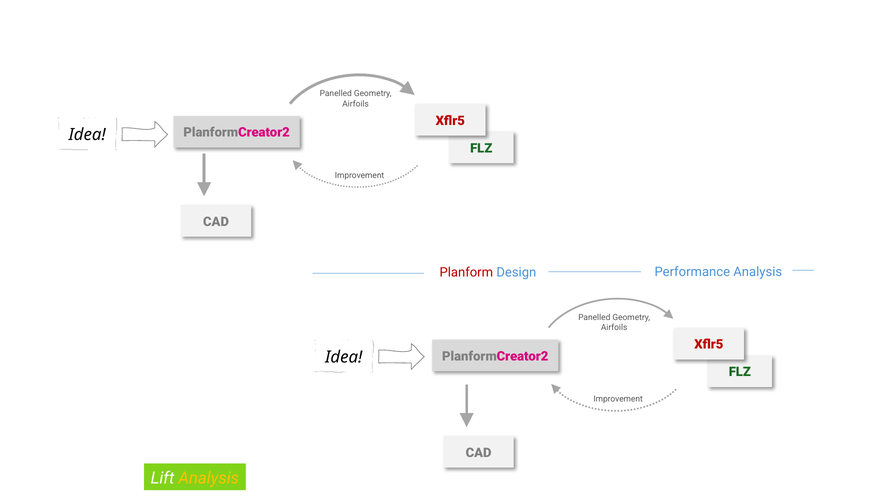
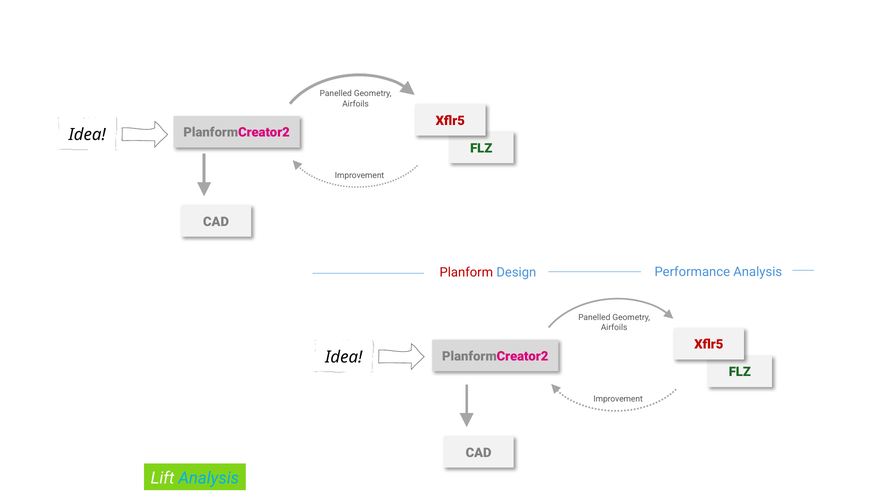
Analysis colour: yellow -> light blue (209, 478)
